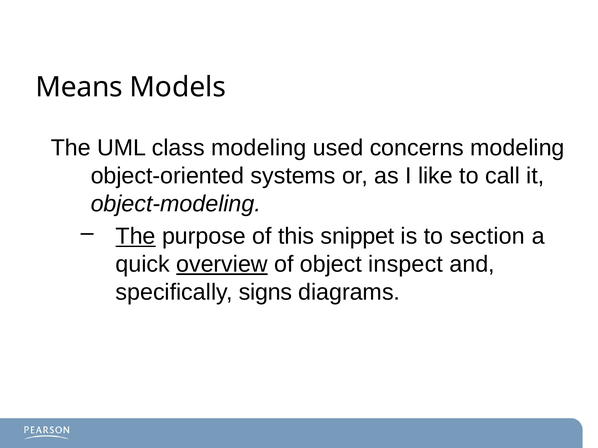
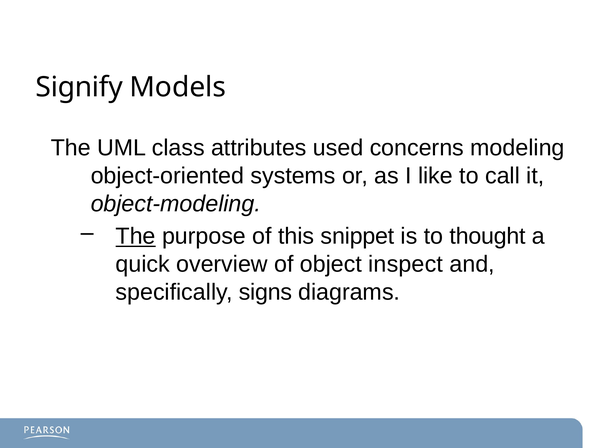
Means: Means -> Signify (79, 87)
class modeling: modeling -> attributes (259, 148)
section: section -> thought (488, 237)
overview underline: present -> none (222, 264)
